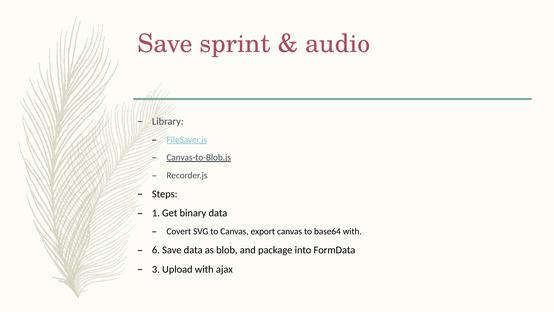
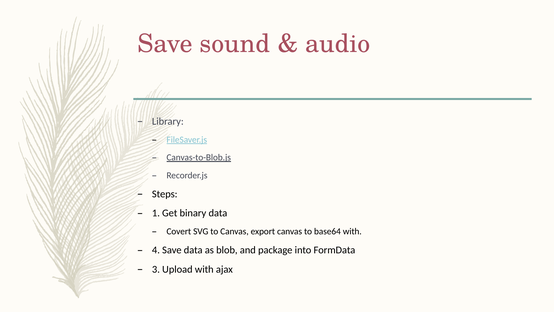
sprint: sprint -> sound (235, 44)
6: 6 -> 4 (156, 250)
